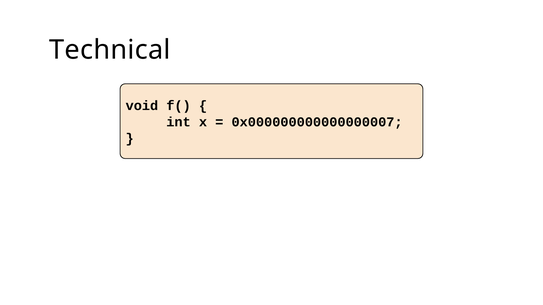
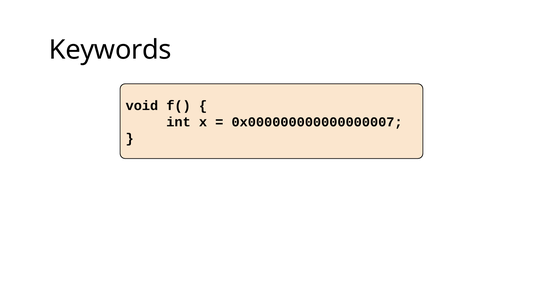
Technical: Technical -> Keywords (110, 50)
